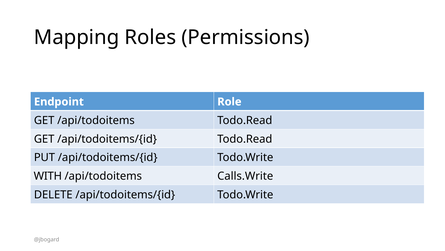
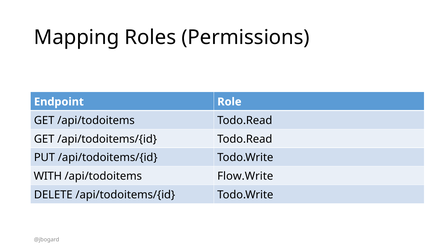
Calls.Write: Calls.Write -> Flow.Write (245, 176)
